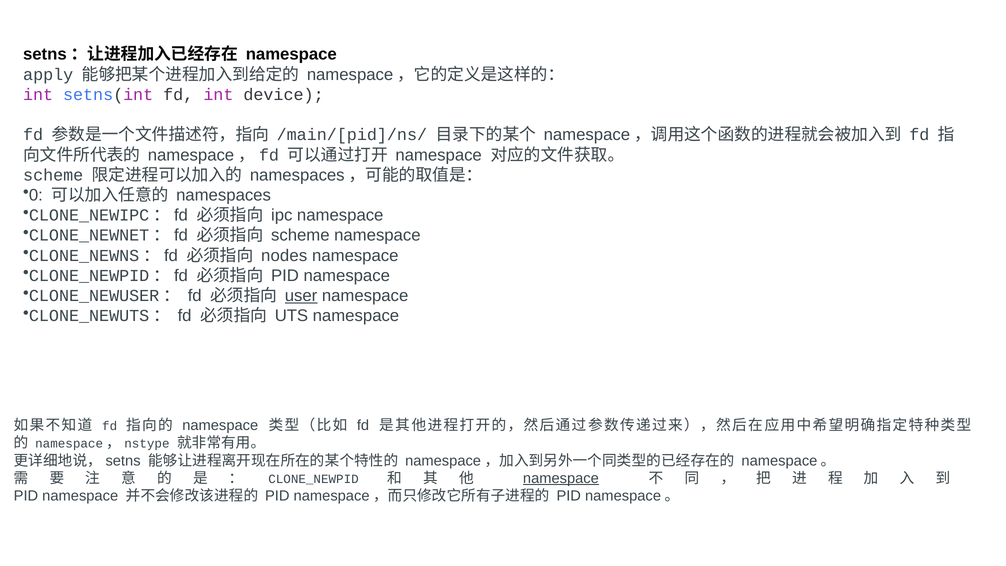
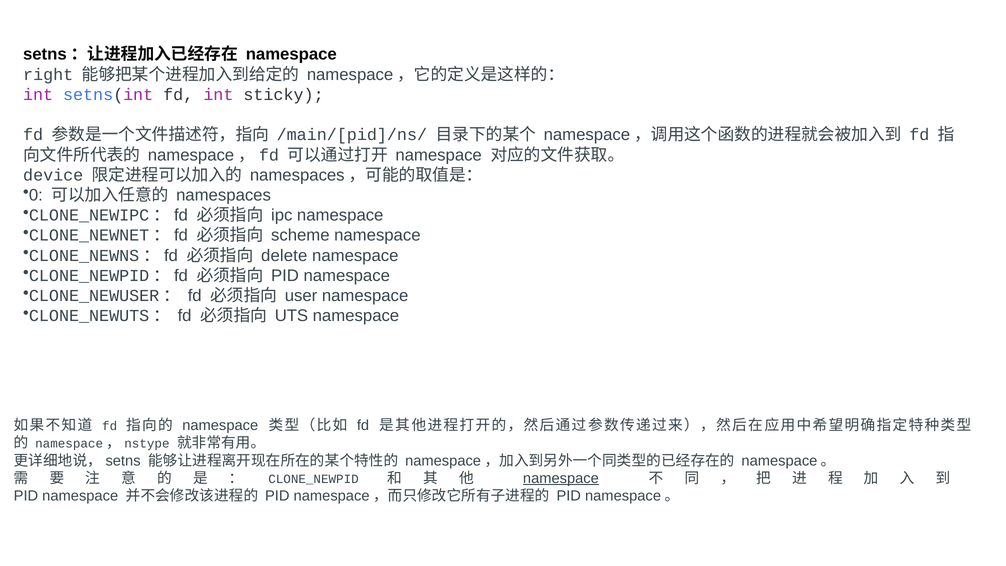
apply: apply -> right (48, 74)
device: device -> sticky (284, 95)
scheme: scheme -> device (53, 175)
nodes: nodes -> delete (284, 255)
user underline: present -> none (301, 296)
